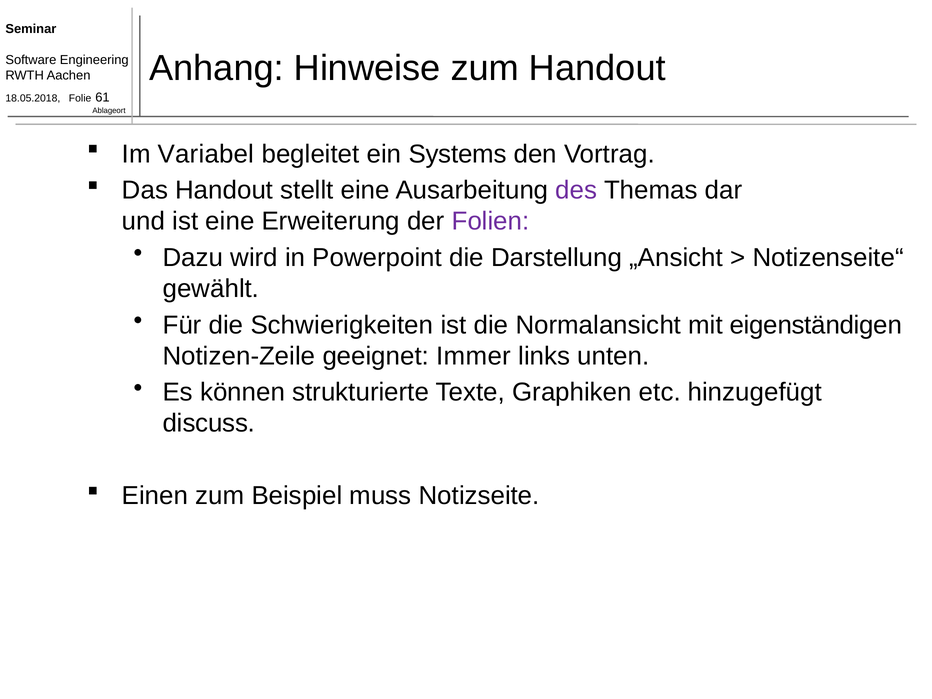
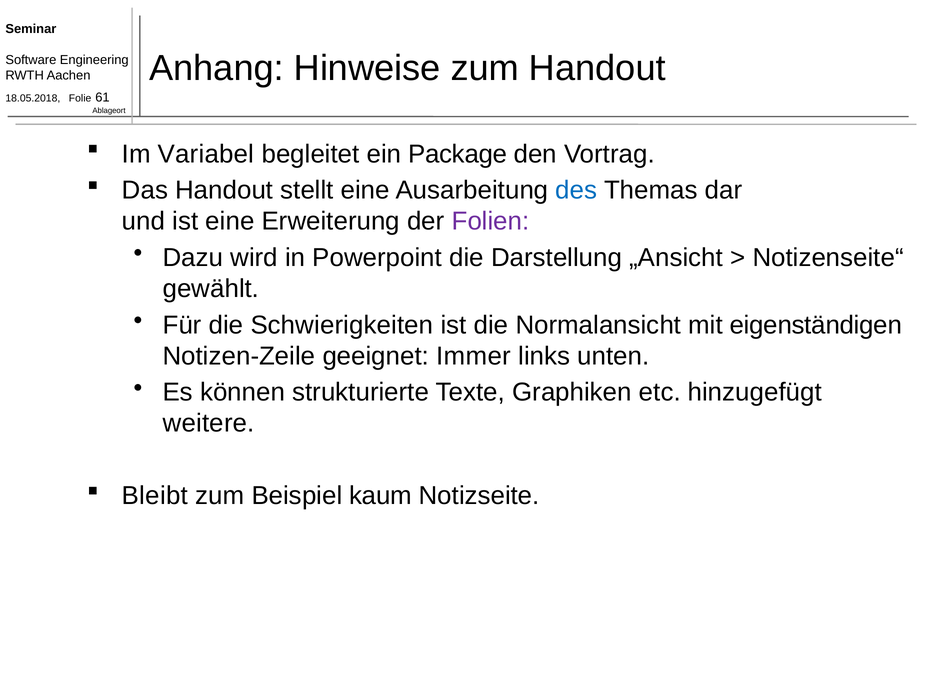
Systems: Systems -> Package (458, 154)
des colour: purple -> blue (576, 190)
discuss: discuss -> weitere (209, 423)
Einen: Einen -> Bleibt (155, 496)
muss: muss -> kaum (381, 496)
